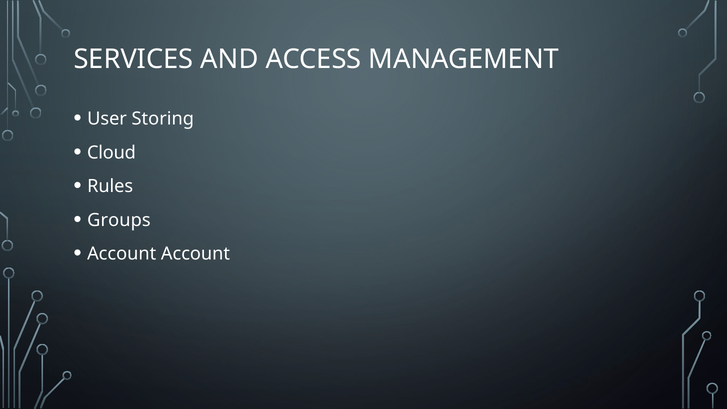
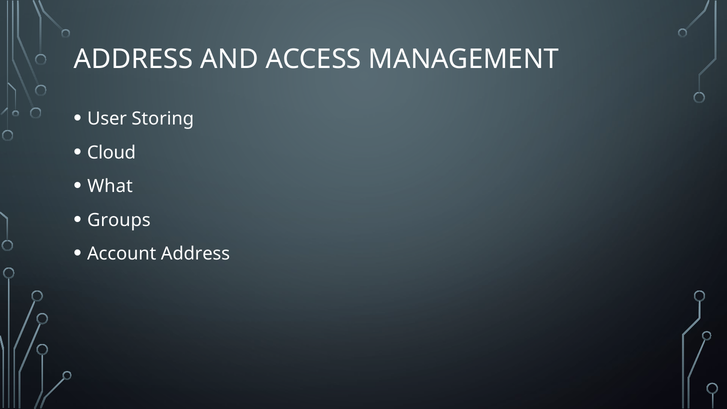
SERVICES: SERVICES -> ADDRESS (133, 59)
Rules: Rules -> What (110, 186)
Account Account: Account -> Address (195, 254)
